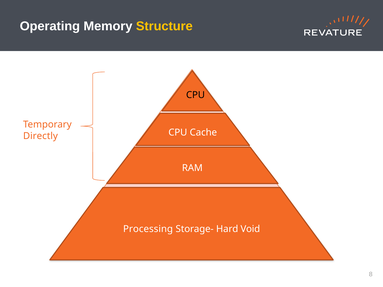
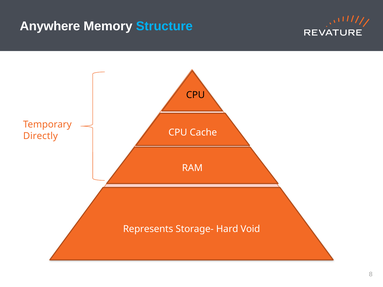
Operating: Operating -> Anywhere (50, 26)
Structure colour: yellow -> light blue (164, 26)
Processing: Processing -> Represents (148, 229)
